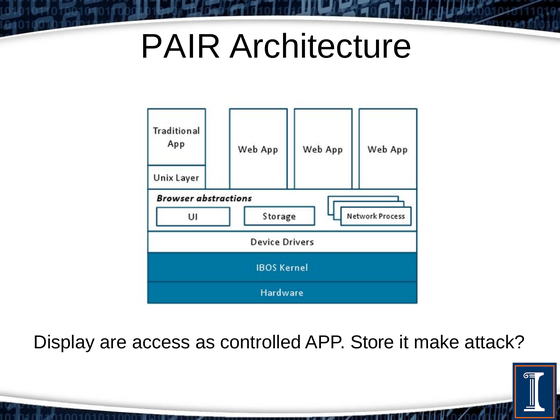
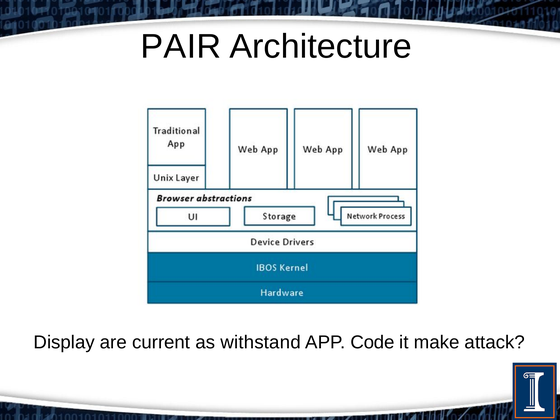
access: access -> current (161, 342)
controlled: controlled -> withstand (261, 342)
Store: Store -> Code (372, 342)
